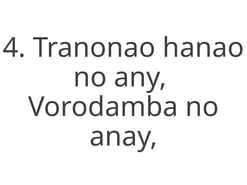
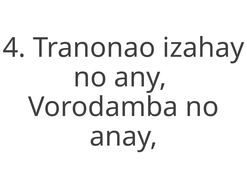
hanao: hanao -> izahay (203, 48)
